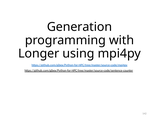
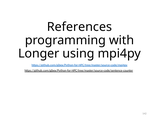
Generation: Generation -> References (79, 27)
